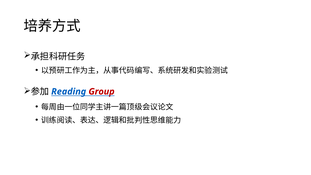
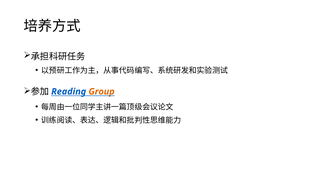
Group colour: red -> orange (102, 92)
